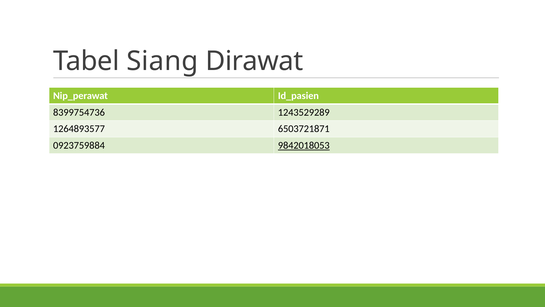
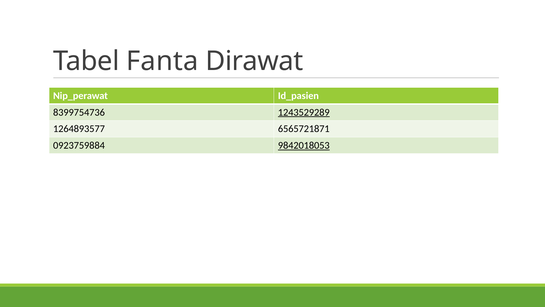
Siang: Siang -> Fanta (162, 61)
1243529289 underline: none -> present (304, 112)
6503721871: 6503721871 -> 6565721871 (304, 129)
